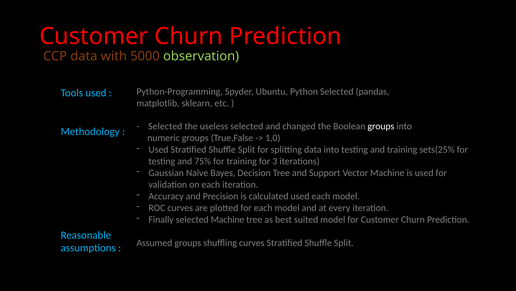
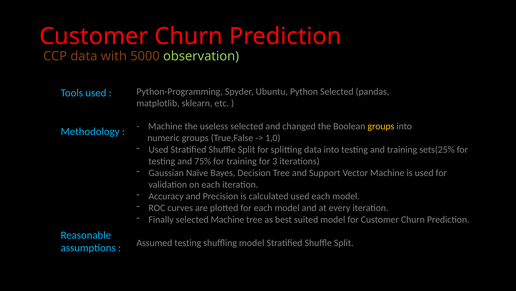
Selected: Selected -> Machine (165, 126)
groups colour: white -> yellow (381, 126)
Assumed groups: groups -> testing (188, 242)
shuffling curves: curves -> model (252, 242)
